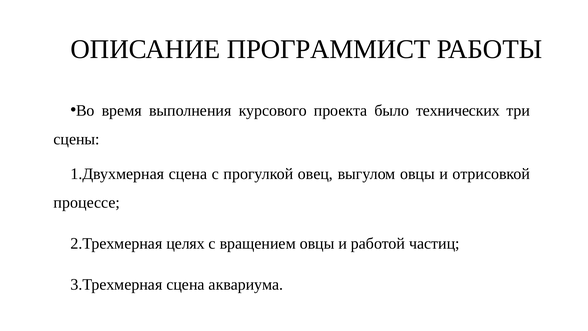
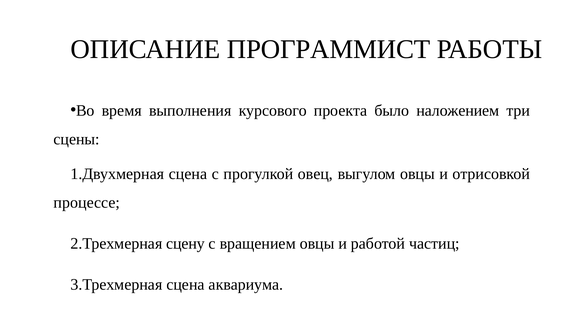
технических: технических -> наложением (458, 110)
целях: целях -> сцену (186, 243)
